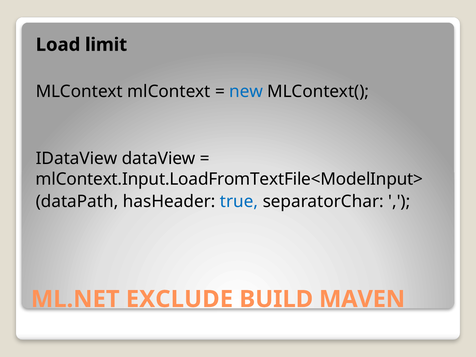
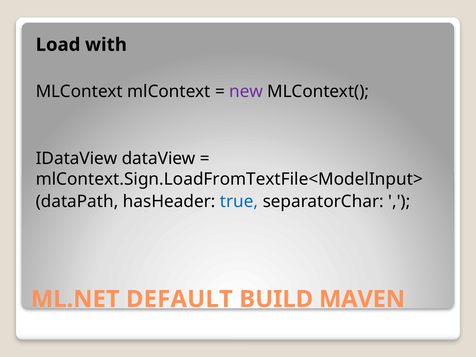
limit: limit -> with (106, 45)
new colour: blue -> purple (246, 92)
mlContext.Input.LoadFromTextFile<ModelInput>: mlContext.Input.LoadFromTextFile<ModelInput> -> mlContext.Sign.LoadFromTextFile<ModelInput> (229, 179)
EXCLUDE: EXCLUDE -> DEFAULT (179, 299)
